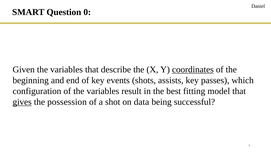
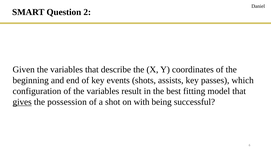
0: 0 -> 2 (87, 12)
coordinates underline: present -> none (193, 70)
data: data -> with (142, 102)
